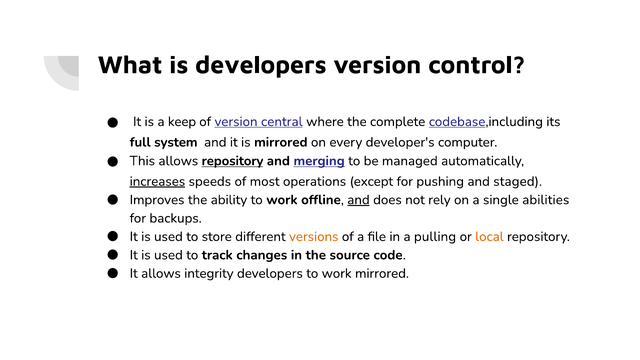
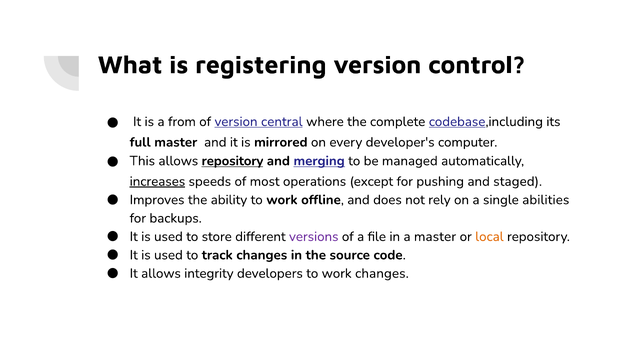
is developers: developers -> registering (261, 65)
keep: keep -> from (182, 122)
full system: system -> master (176, 142)
and underline: present -> none (358, 200)
versions colour: orange -> purple (314, 237)
a pulling: pulling -> master (435, 237)
work mirrored: mirrored -> changes (382, 273)
